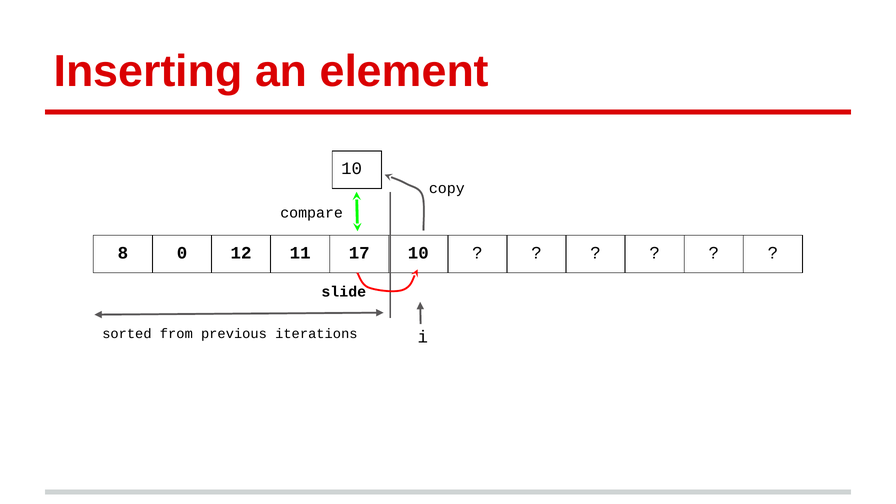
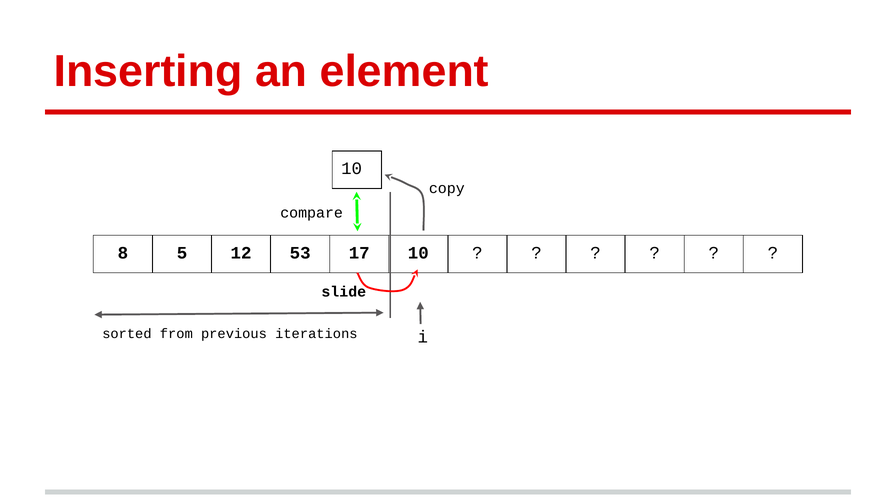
0: 0 -> 5 (182, 253)
11: 11 -> 53 (300, 253)
